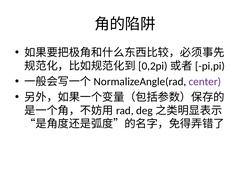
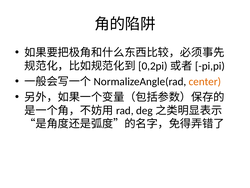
center colour: purple -> orange (205, 81)
